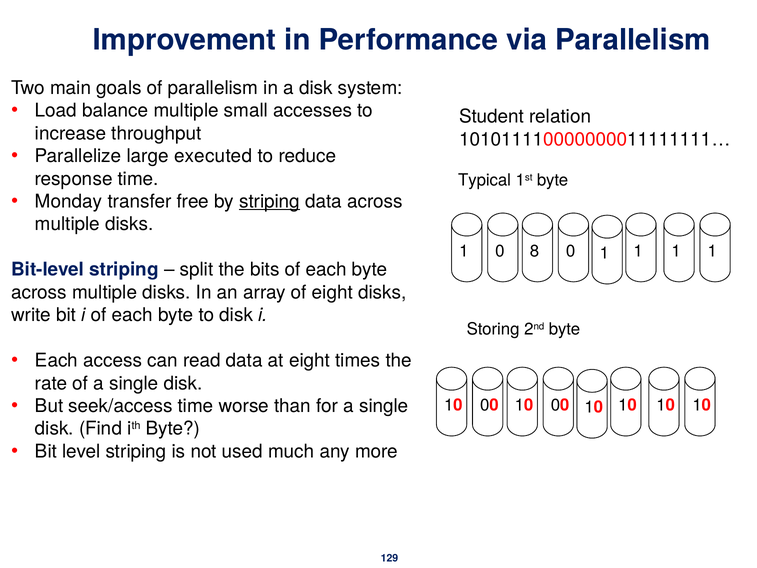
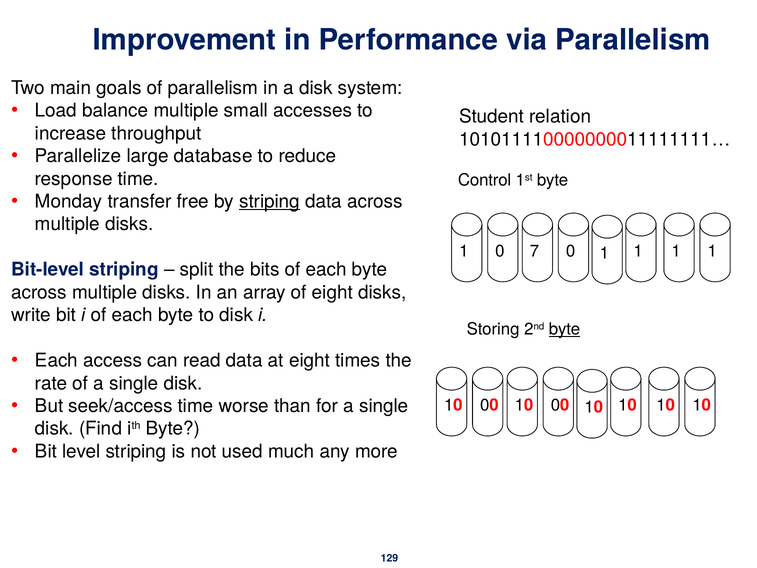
executed: executed -> database (213, 156)
Typical: Typical -> Control (485, 180)
8: 8 -> 7 (535, 251)
byte underline: none -> present (565, 329)
